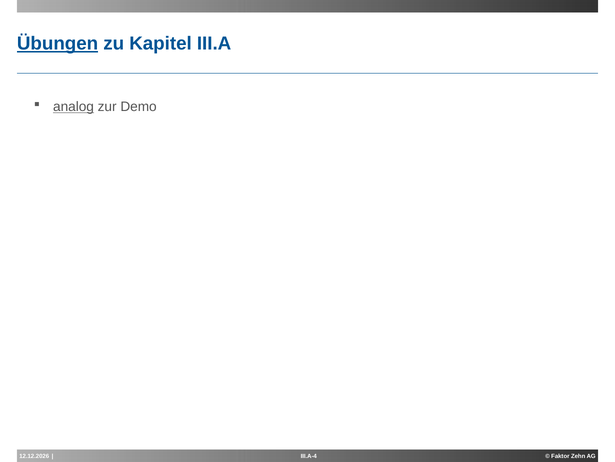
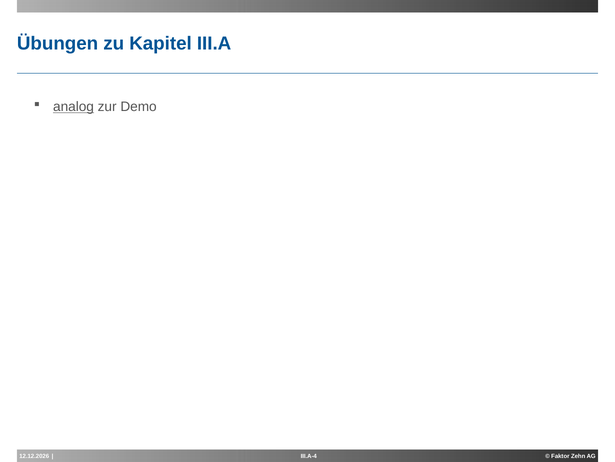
Übungen underline: present -> none (58, 44)
